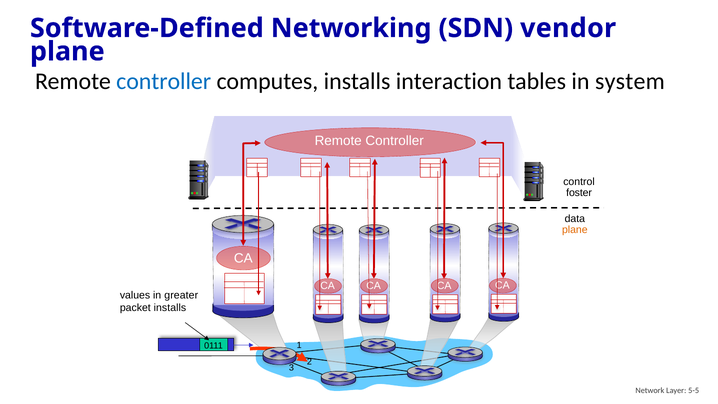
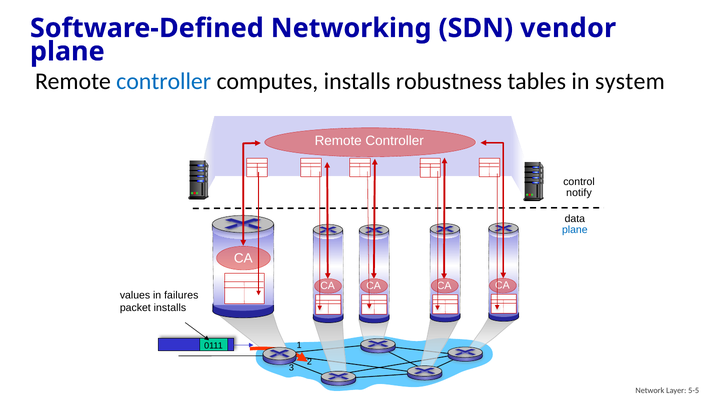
interaction: interaction -> robustness (449, 81)
foster: foster -> notify (579, 193)
plane colour: orange -> blue (575, 230)
greater: greater -> failures (181, 295)
